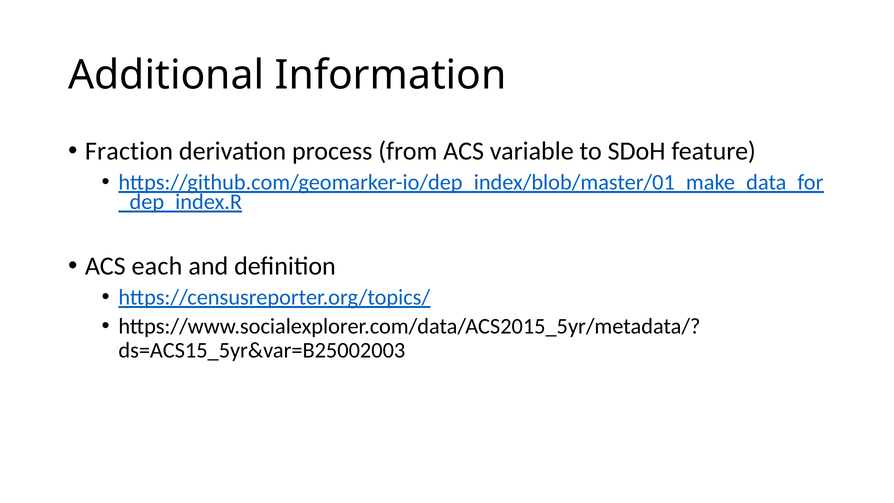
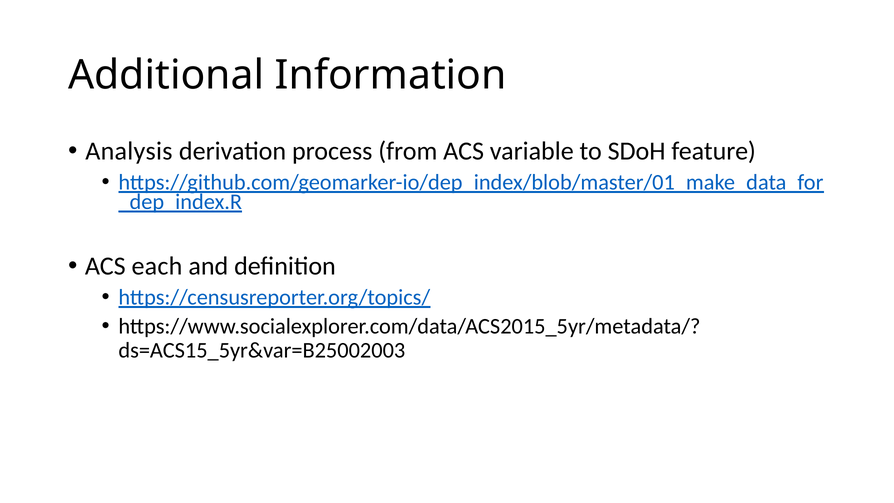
Fraction: Fraction -> Analysis (129, 151)
